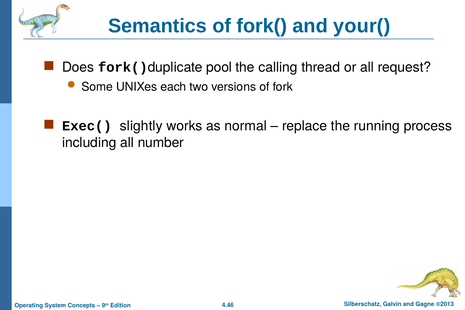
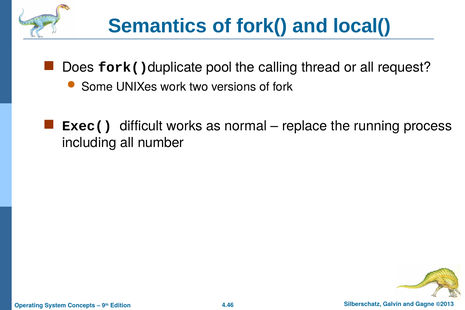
your(: your( -> local( (362, 26)
each: each -> work (173, 87)
slightly: slightly -> difficult (141, 126)
